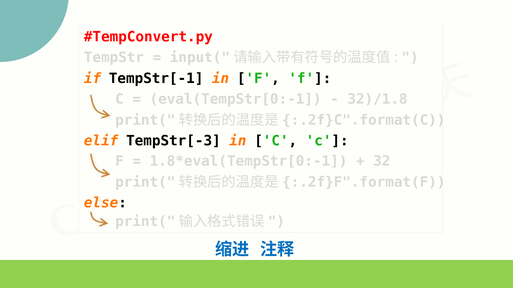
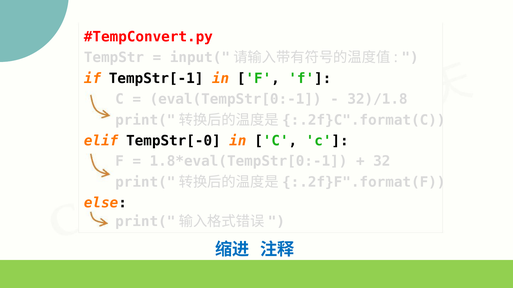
TempStr[-3: TempStr[-3 -> TempStr[-0 (173, 141)
